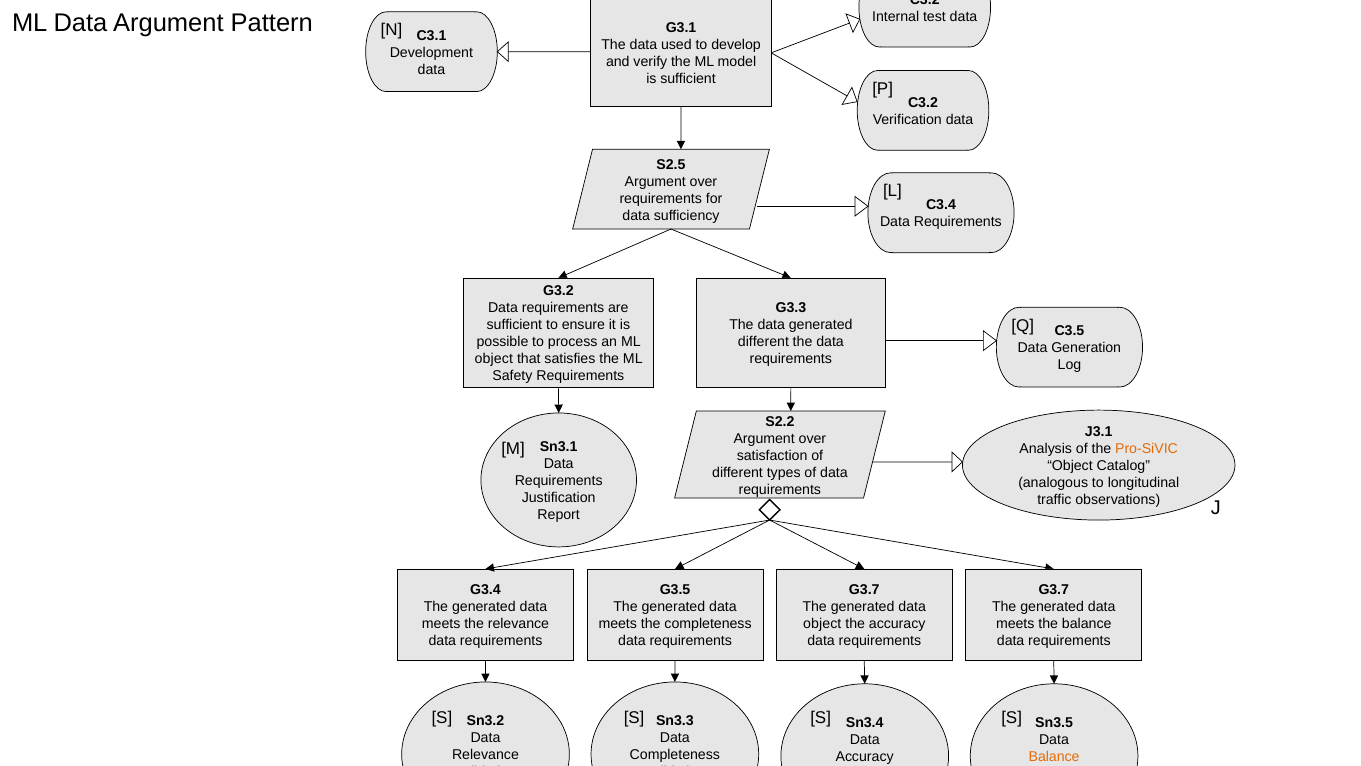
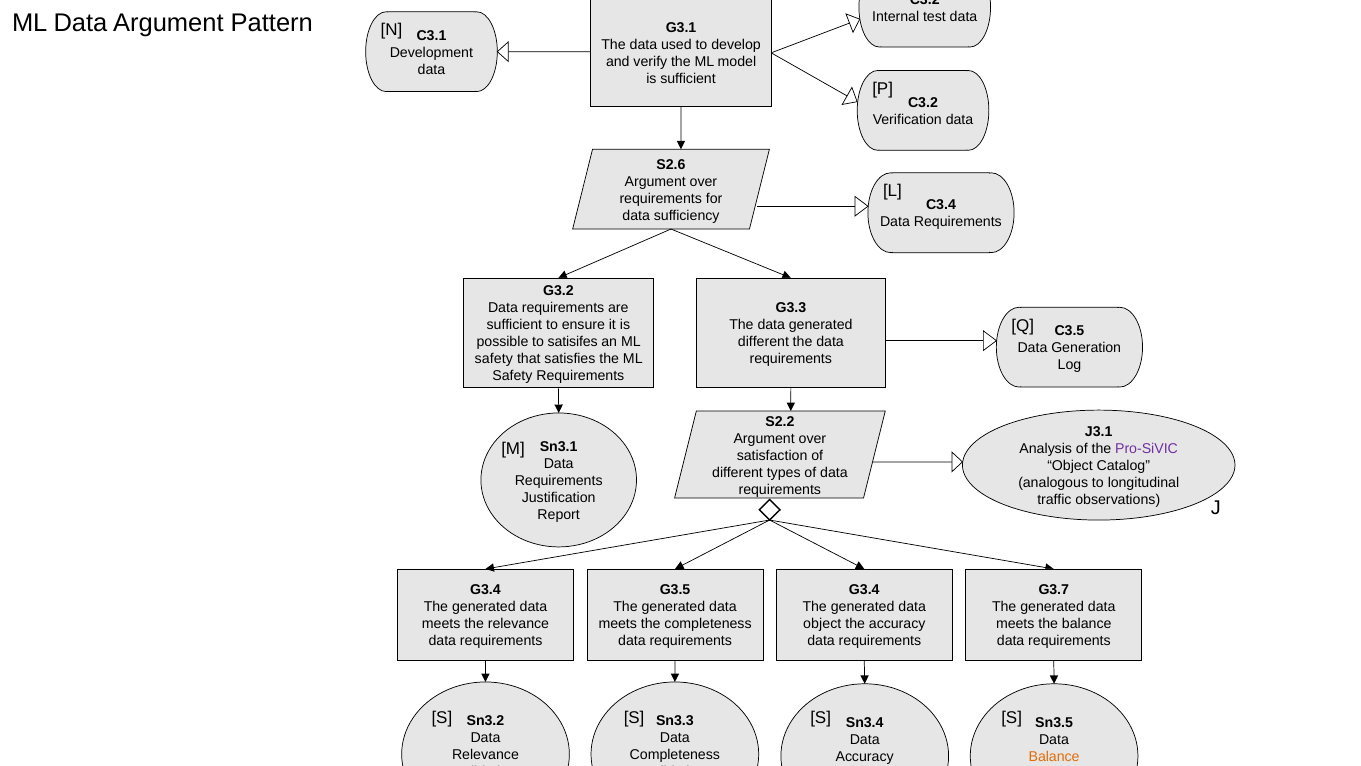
S2.5: S2.5 -> S2.6 (671, 164)
process: process -> satisifes (573, 342)
object: object -> safety (494, 359)
Pro-SiVIC colour: orange -> purple (1147, 449)
G3.7: G3.7 -> G3.4 (864, 590)
